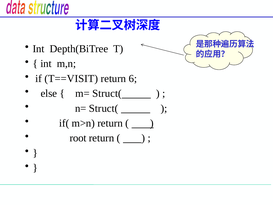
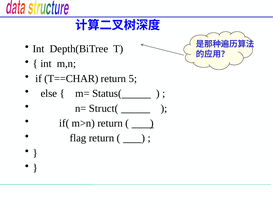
T==VISIT: T==VISIT -> T==CHAR (71, 78)
6: 6 -> 5 (133, 78)
m= Struct(: Struct( -> Status( (107, 93)
root: root -> flag (78, 138)
